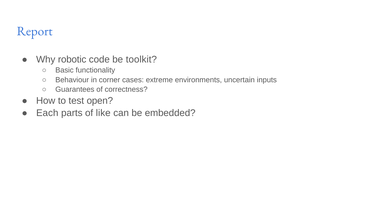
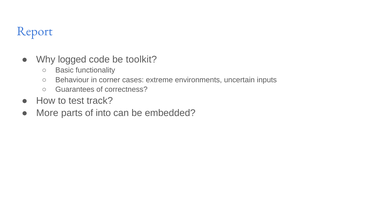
robotic: robotic -> logged (72, 59)
open: open -> track (100, 101)
Each: Each -> More (47, 113)
like: like -> into (103, 113)
